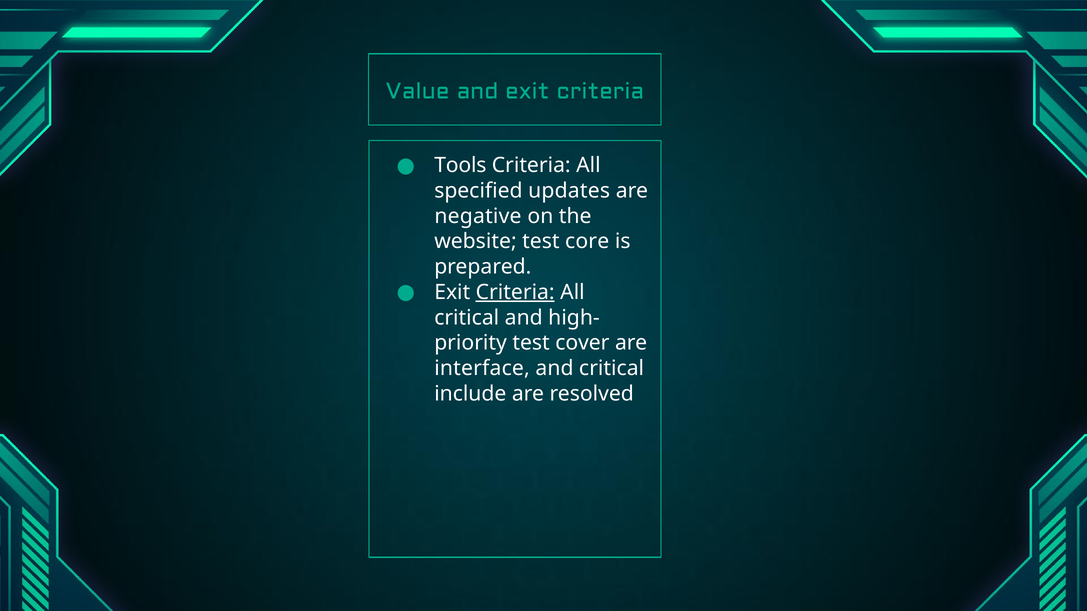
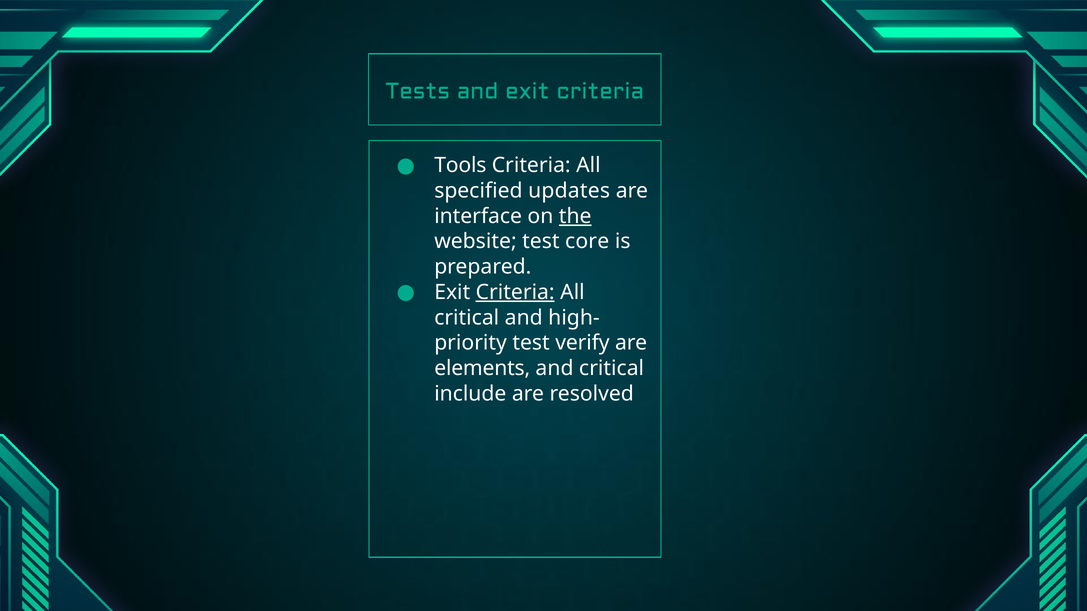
Value: Value -> Tests (418, 91)
negative: negative -> interface (478, 216)
the underline: none -> present (575, 216)
cover: cover -> verify (582, 343)
interface: interface -> elements (482, 369)
